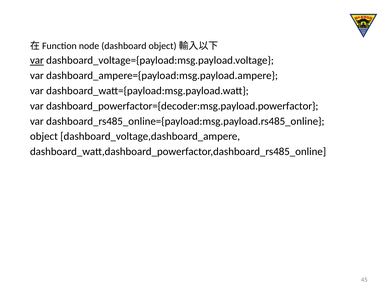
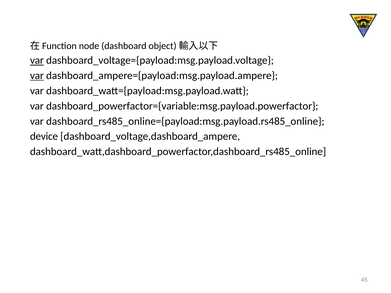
var underline: none -> present (37, 76)
dashboard_powerfactor={decoder:msg.payload.powerfactor: dashboard_powerfactor={decoder:msg.payload.powerfactor -> dashboard_powerfactor={variable:msg.payload.powerfactor (182, 106)
object: object -> device (44, 136)
